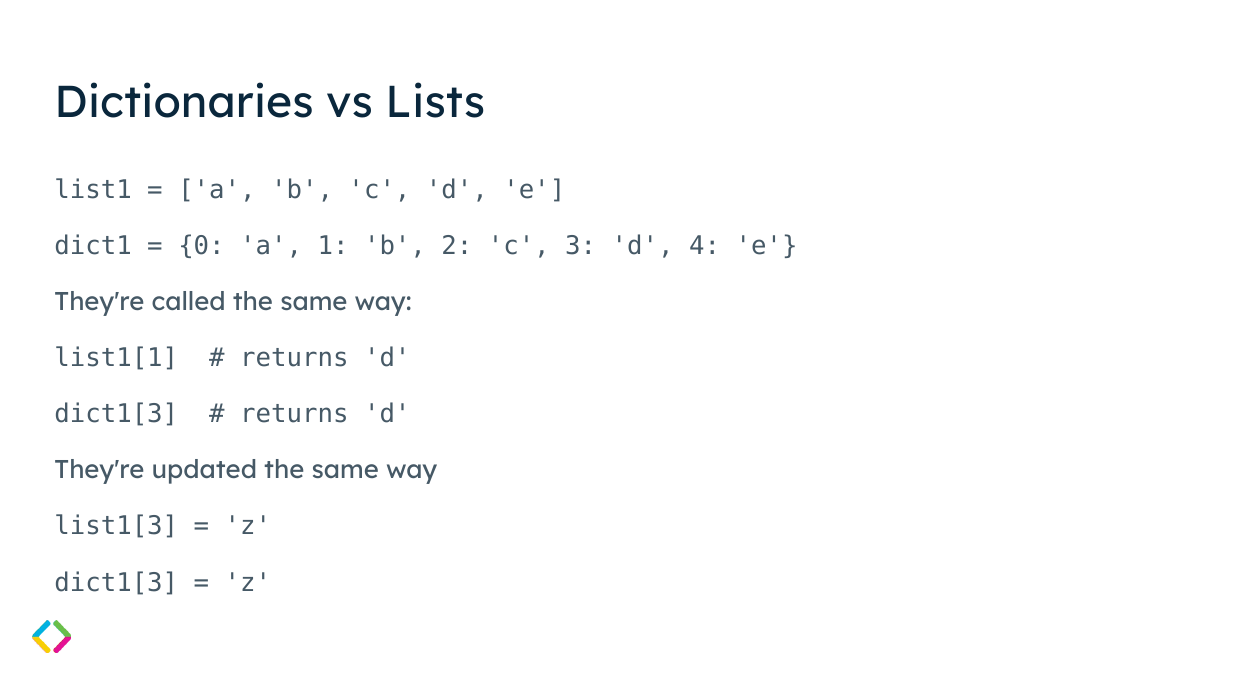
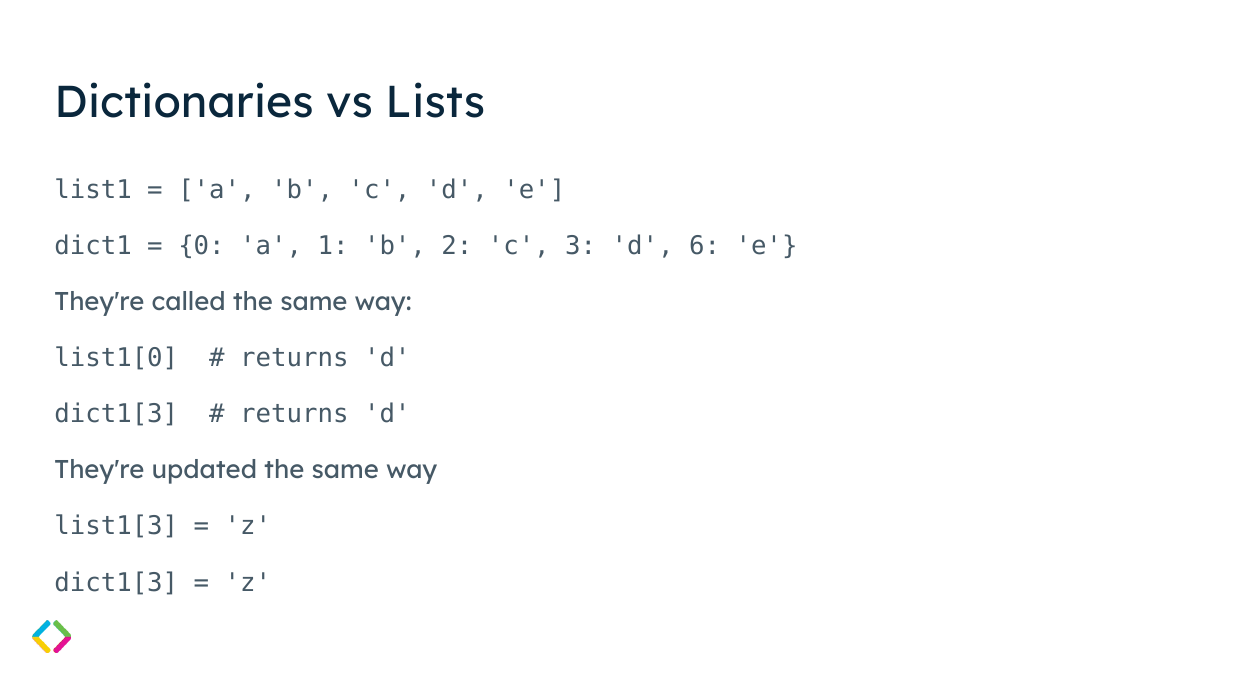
4: 4 -> 6 (705, 246)
list1[1: list1[1 -> list1[0 (116, 358)
